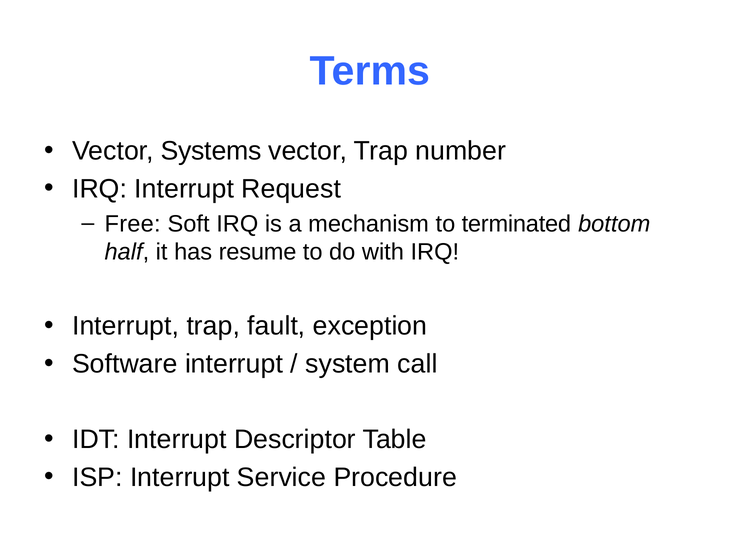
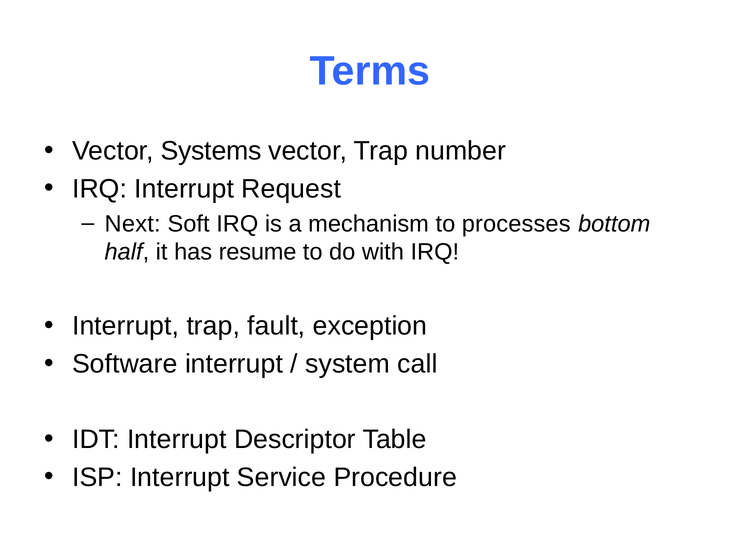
Free: Free -> Next (133, 224)
terminated: terminated -> processes (516, 224)
